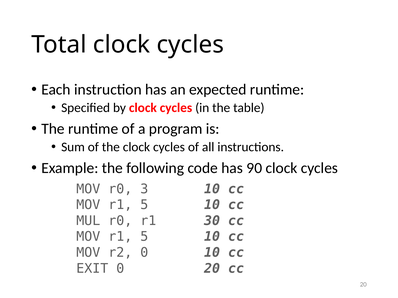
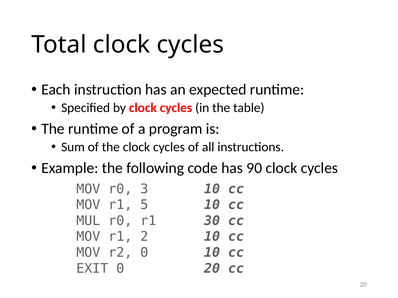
5: 5 -> 2 (144, 237)
